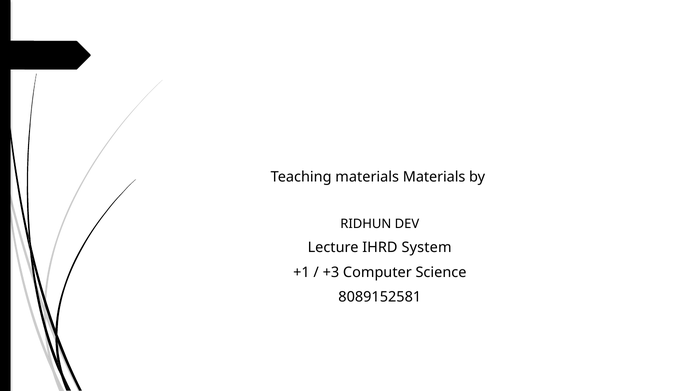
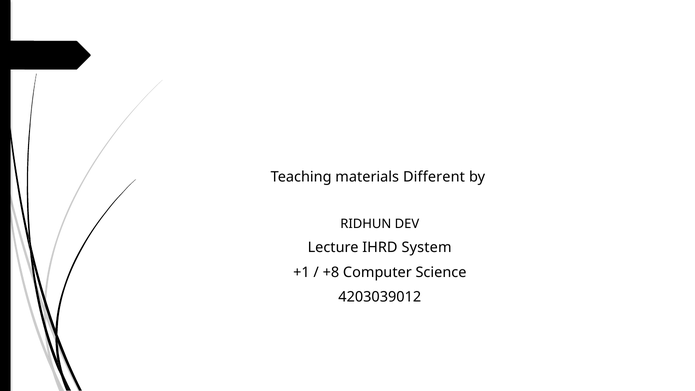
materials Materials: Materials -> Different (434, 177)
+3: +3 -> +8 (331, 272)
8089152581: 8089152581 -> 4203039012 (380, 297)
